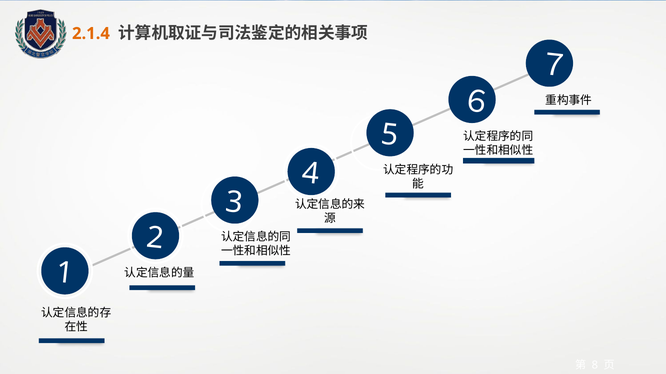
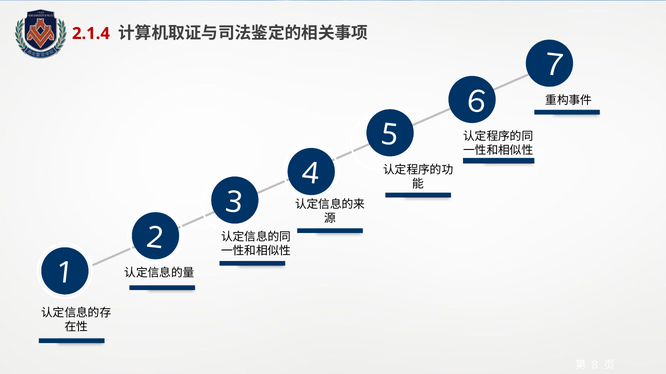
2.1.4 colour: orange -> red (91, 34)
